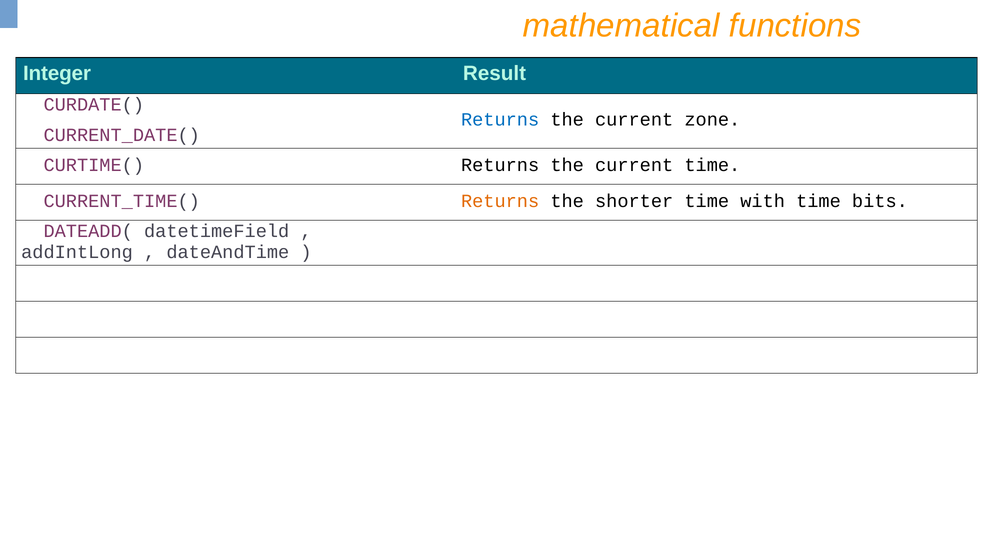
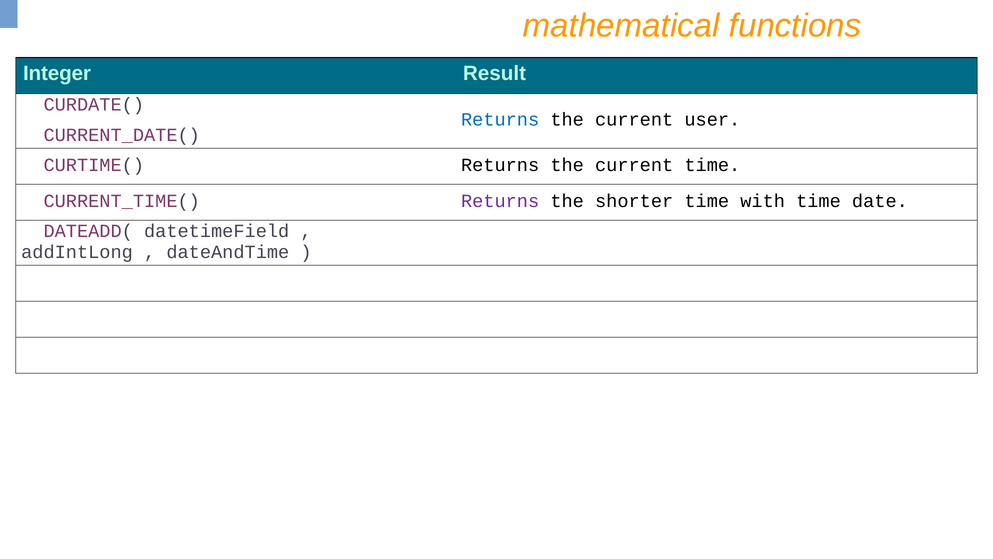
zone: zone -> user (712, 120)
Returns colour: orange -> purple (500, 201)
bits: bits -> date (880, 201)
